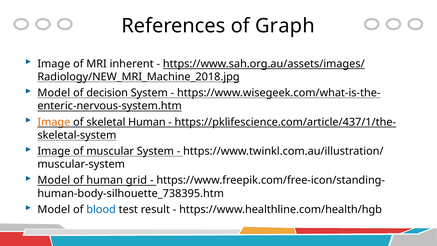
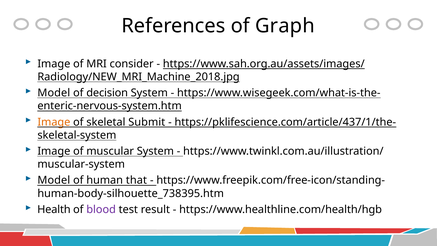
inherent: inherent -> consider (132, 64)
skeletal Human: Human -> Submit (147, 122)
grid: grid -> that (136, 180)
Model: Model -> Health (54, 209)
blood colour: blue -> purple (101, 209)
